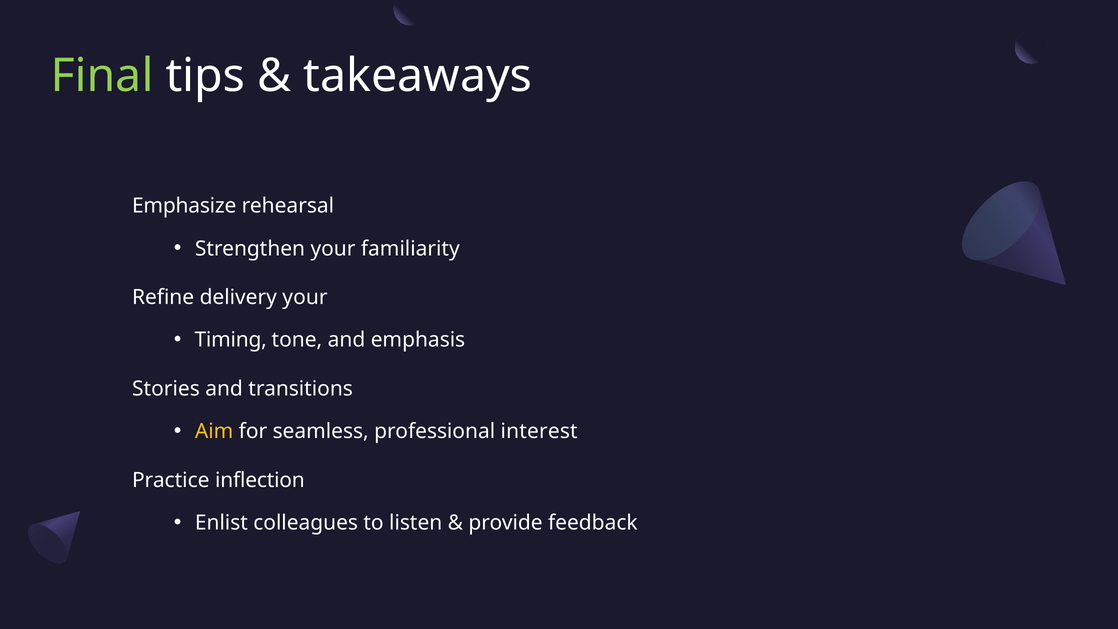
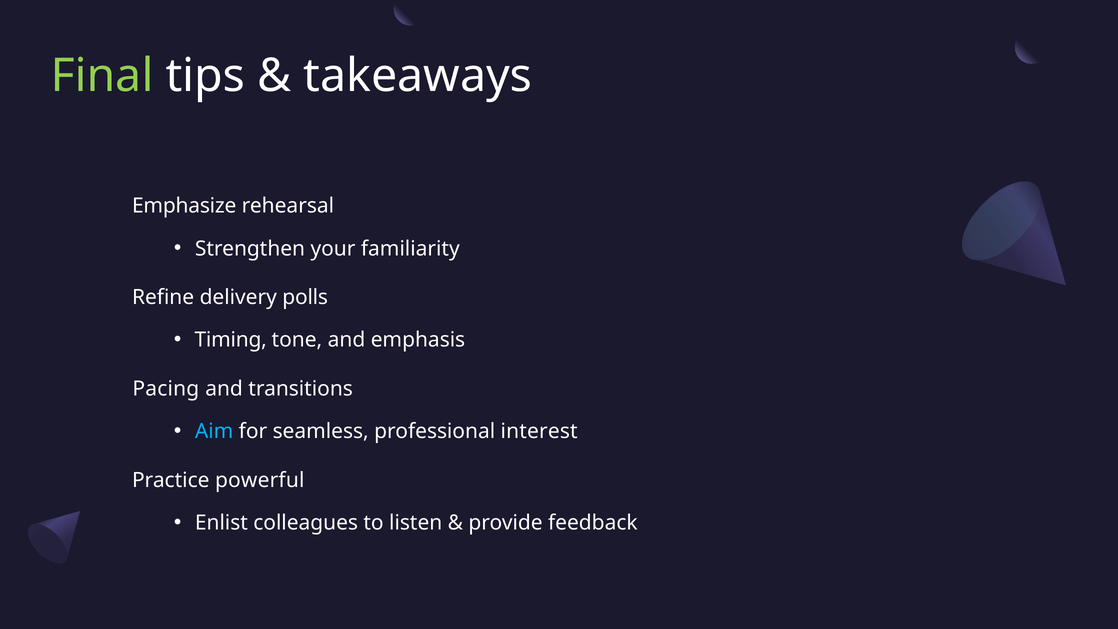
delivery your: your -> polls (305, 297)
Stories: Stories -> Pacing (166, 389)
Aim colour: yellow -> light blue (214, 431)
inflection: inflection -> powerful (260, 480)
